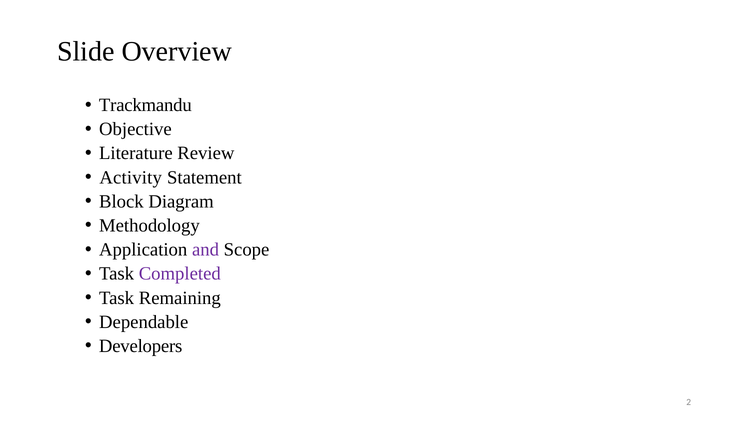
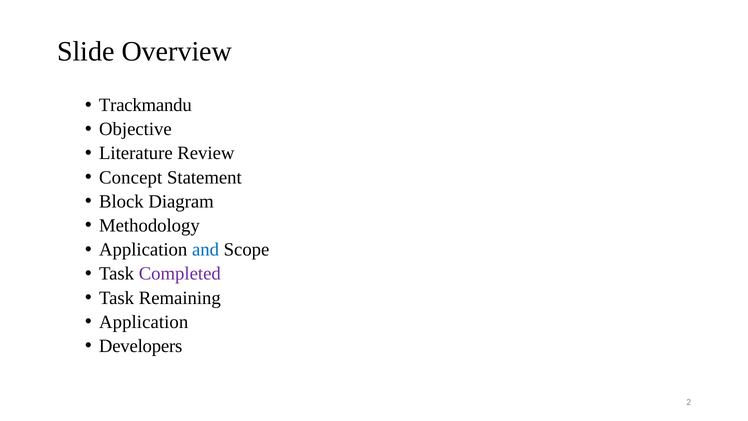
Activity: Activity -> Concept (131, 177)
and colour: purple -> blue (206, 249)
Dependable: Dependable -> Application (144, 322)
